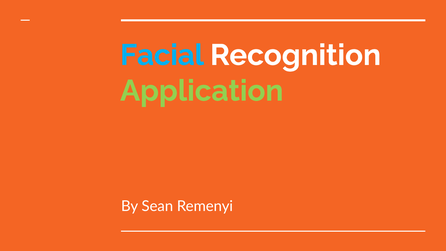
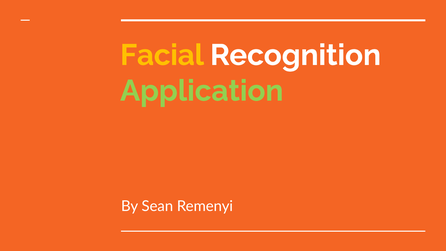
Facial colour: light blue -> yellow (162, 55)
